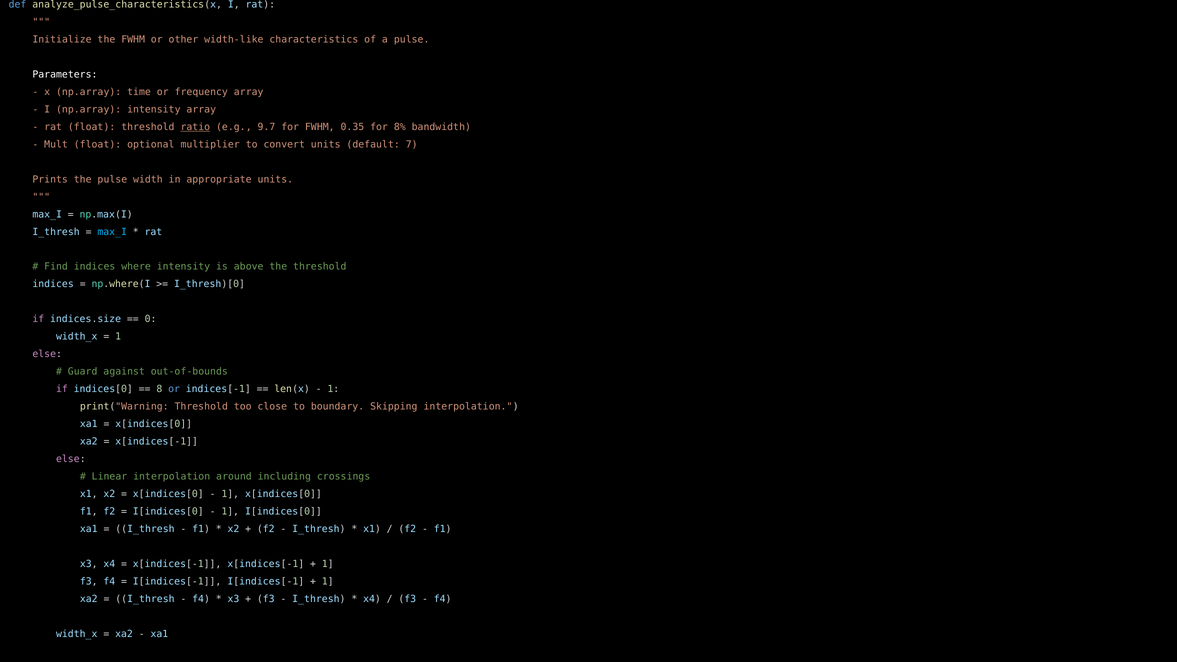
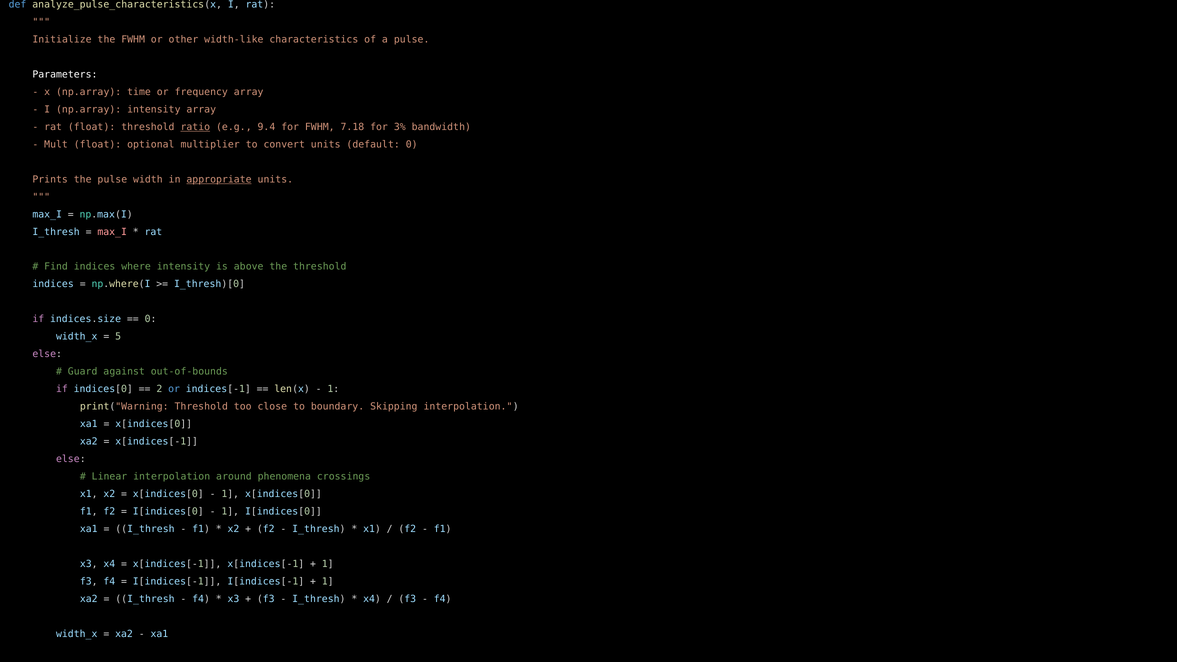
9.7: 9.7 -> 9.4 (266, 127)
0.35: 0.35 -> 7.18 (352, 127)
8%: 8% -> 3% (400, 127)
default 7: 7 -> 0 (412, 144)
appropriate underline: none -> present (219, 179)
max_I colour: light blue -> pink (112, 232)
1: 1 -> 5 (118, 337)
8: 8 -> 2 (159, 389)
including: including -> phenomena (284, 477)
